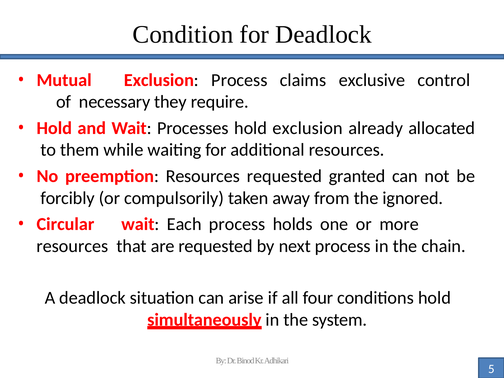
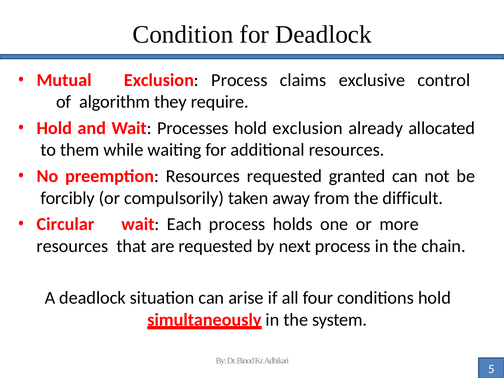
necessary: necessary -> algorithm (115, 102)
ignored: ignored -> difficult (413, 198)
